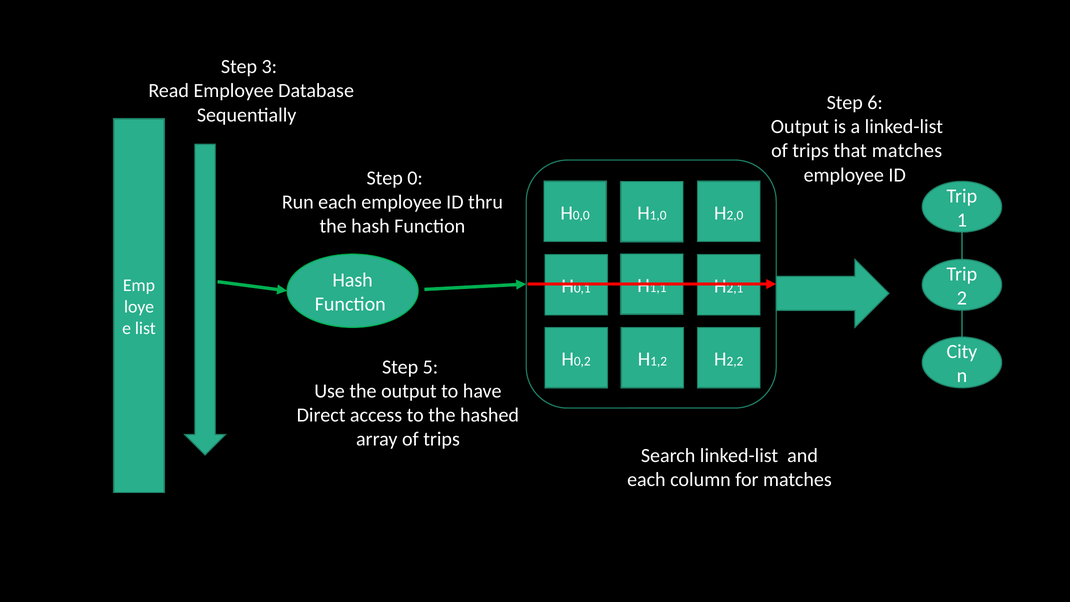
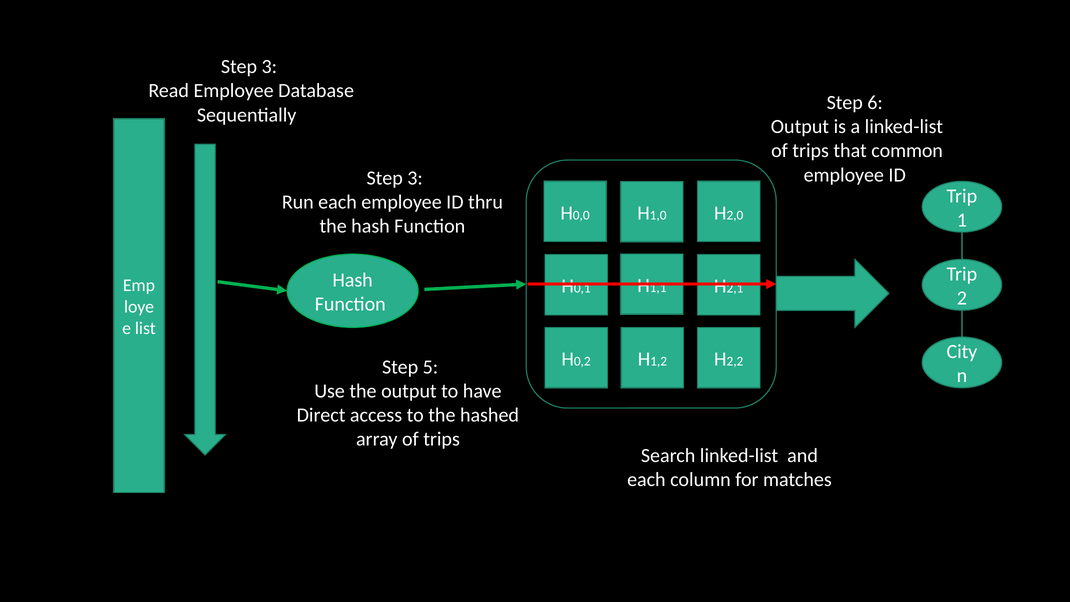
that matches: matches -> common (907, 151)
0: 0 -> 3 (415, 178)
